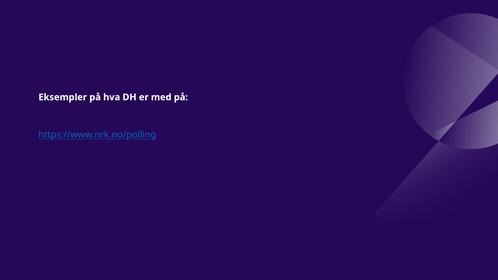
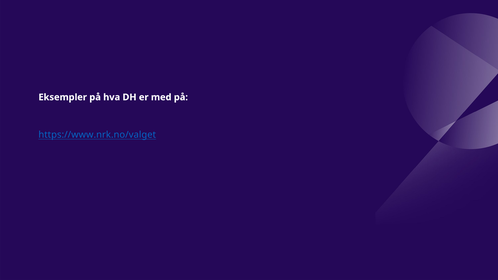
https://www.nrk.no/polling: https://www.nrk.no/polling -> https://www.nrk.no/valget (97, 135)
